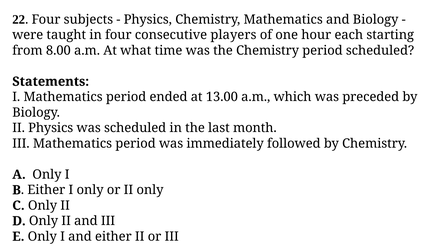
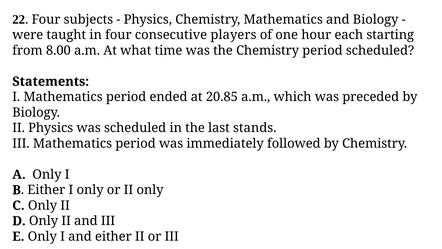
13.00: 13.00 -> 20.85 (222, 97)
month: month -> stands (255, 128)
